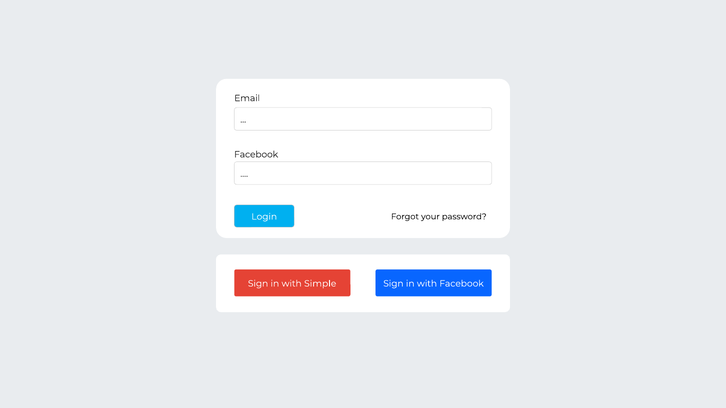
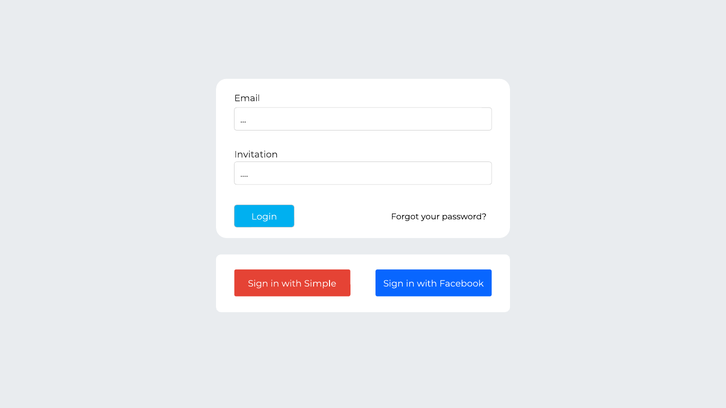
Facebook: Facebook -> Invitation (256, 155)
